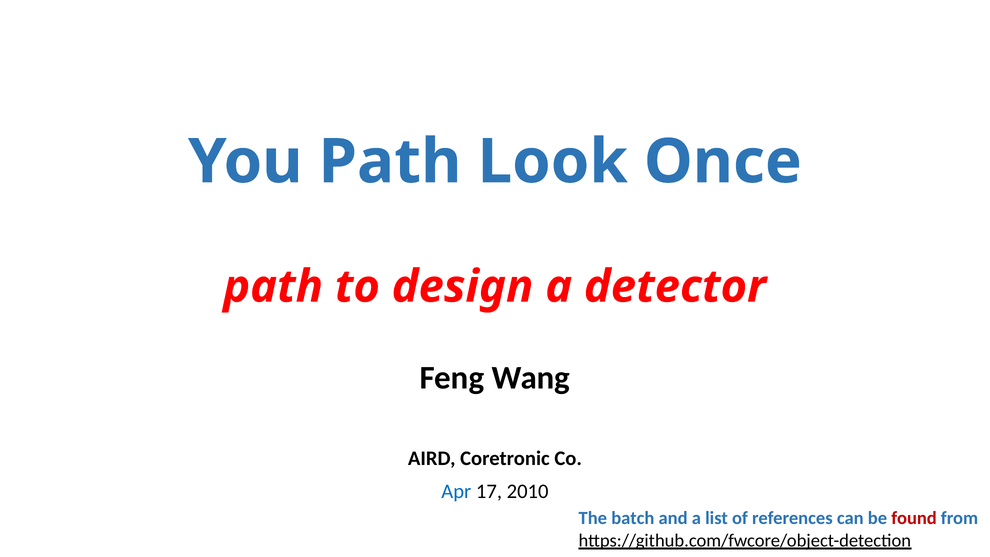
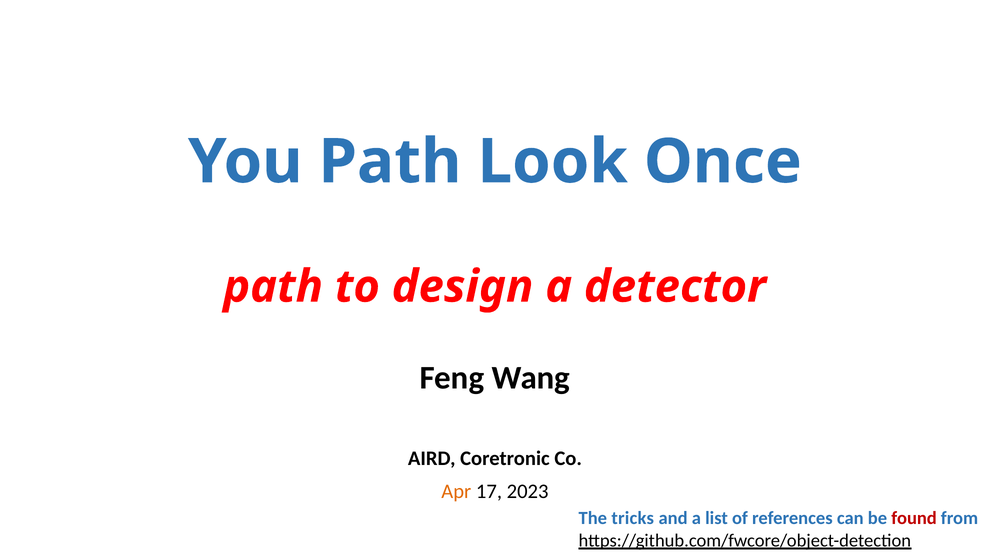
Apr colour: blue -> orange (456, 491)
2010: 2010 -> 2023 (528, 491)
batch: batch -> tricks (633, 518)
